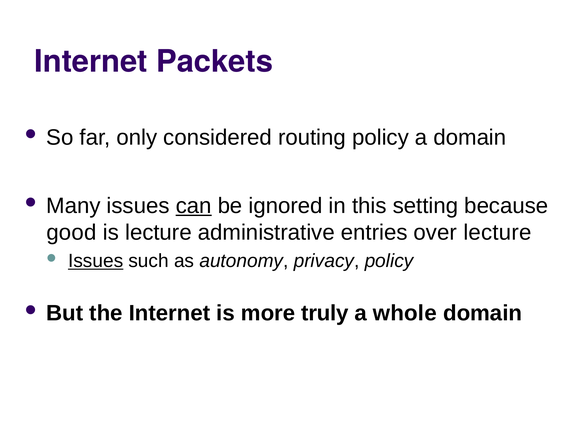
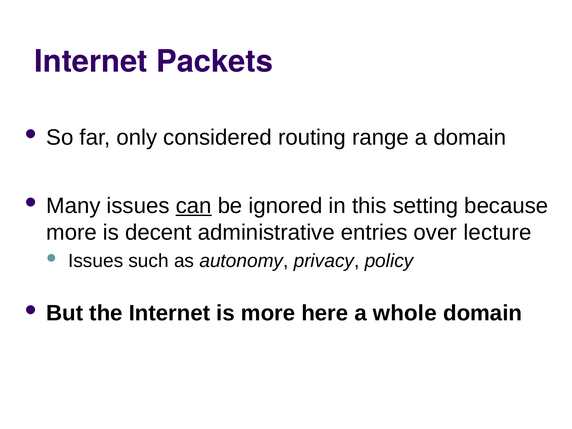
routing policy: policy -> range (380, 137)
good: good -> more (72, 232)
is lecture: lecture -> decent (158, 232)
Issues underline: present -> none (96, 261)
truly: truly -> here (325, 313)
